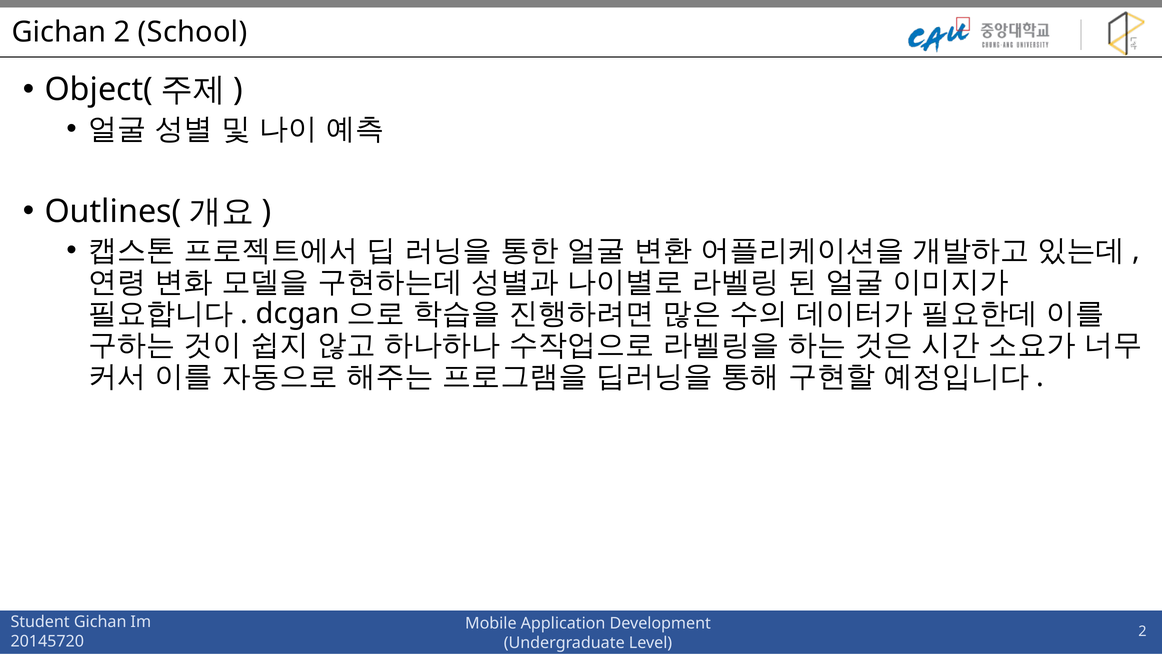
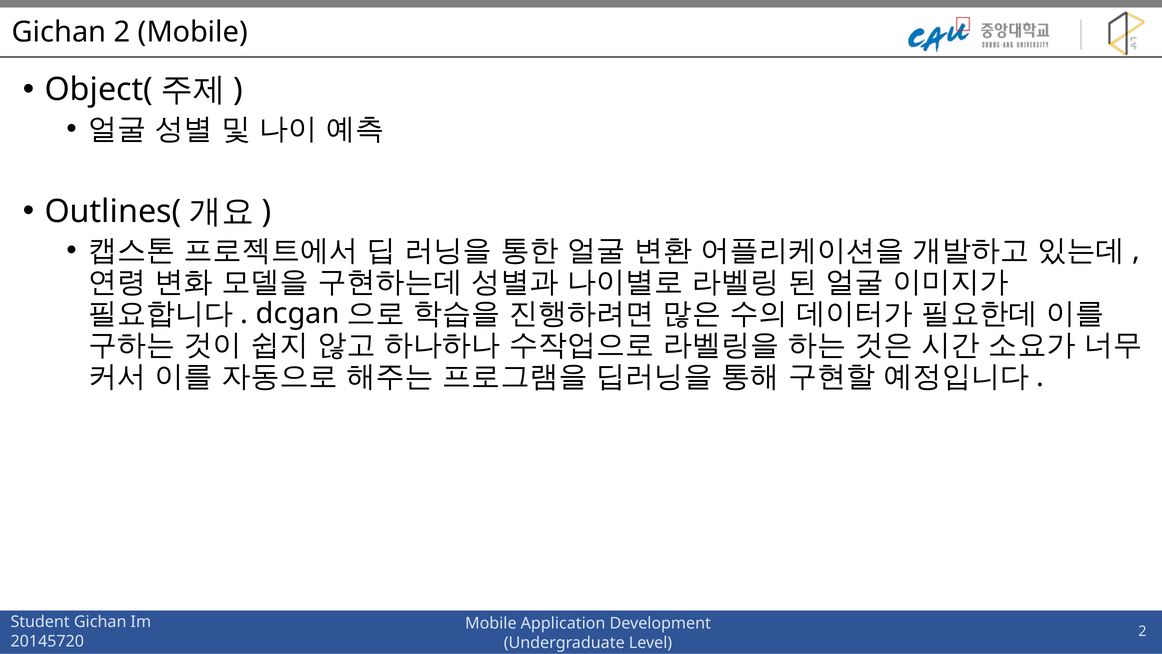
2 School: School -> Mobile (193, 32)
